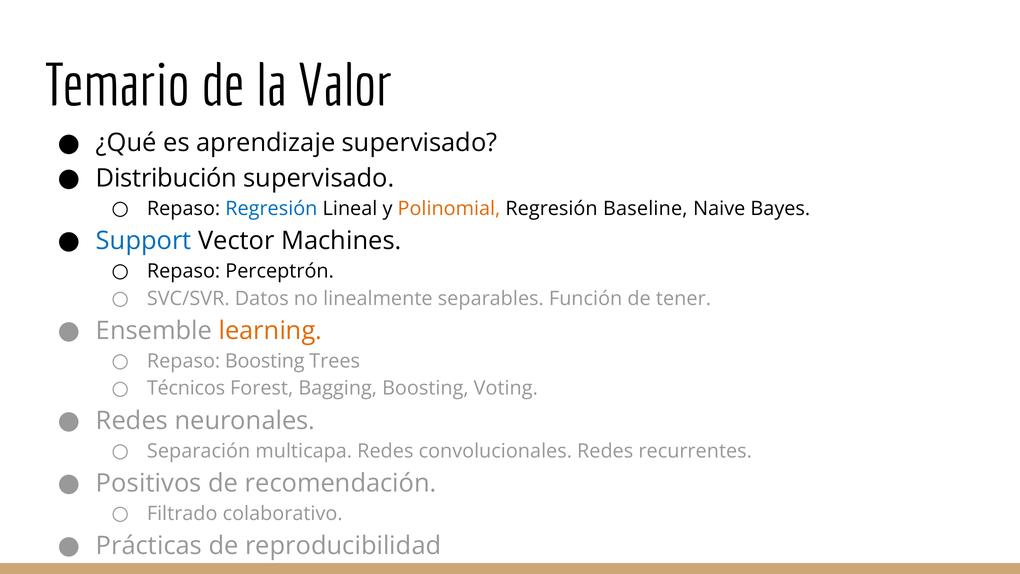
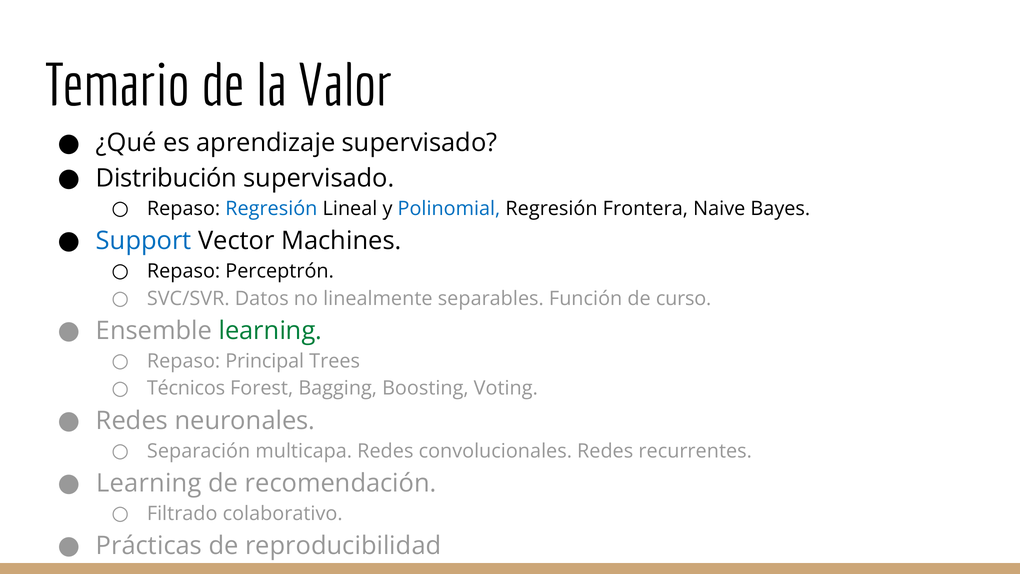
Polinomial colour: orange -> blue (449, 209)
Baseline: Baseline -> Frontera (645, 209)
tener: tener -> curso (684, 298)
learning colour: orange -> green (270, 331)
Repaso Boosting: Boosting -> Principal (265, 361)
Positivos: Positivos -> Learning (149, 483)
